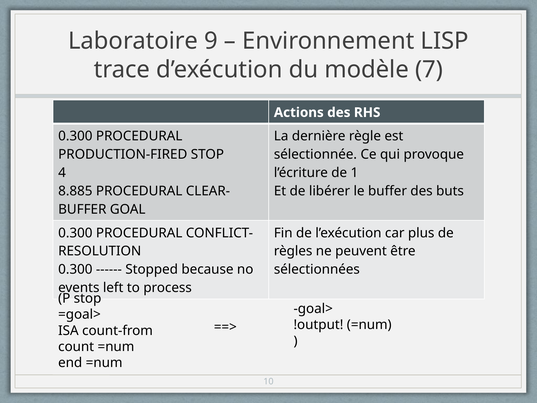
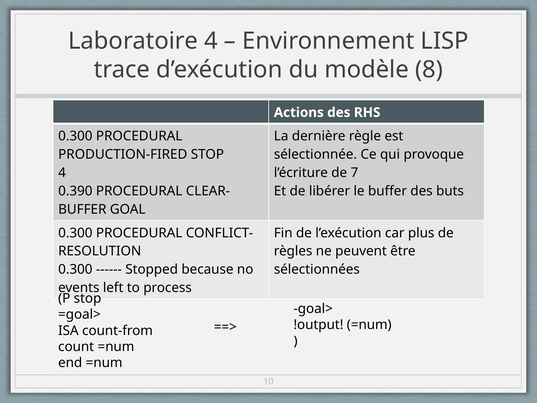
Laboratoire 9: 9 -> 4 (211, 41)
7: 7 -> 8 (429, 70)
1: 1 -> 7 (354, 173)
8.885: 8.885 -> 0.390 (75, 191)
